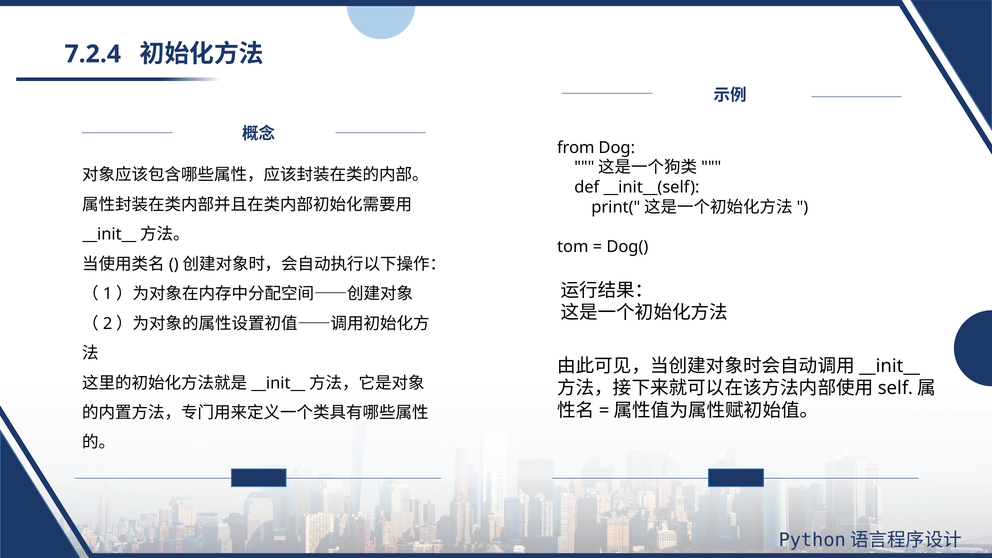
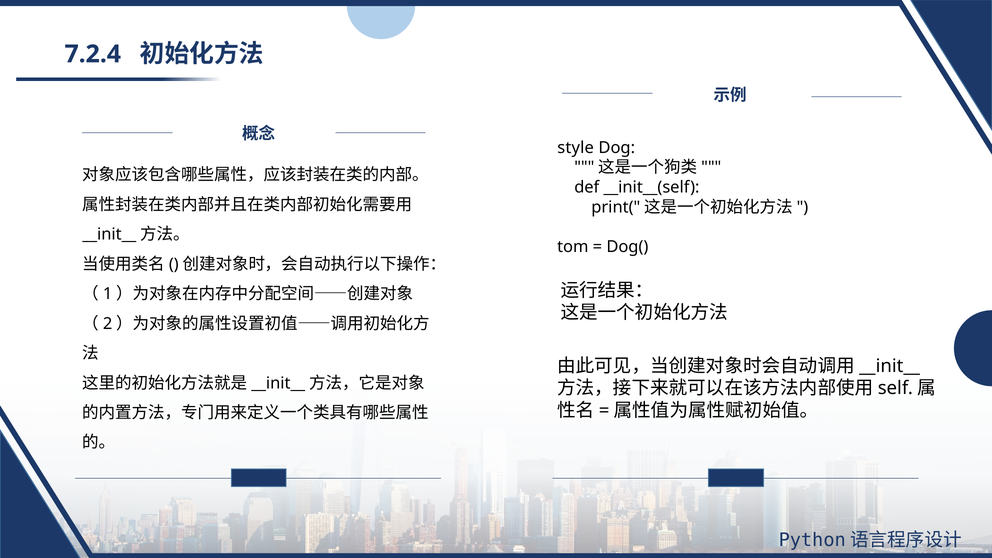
from: from -> style (576, 148)
